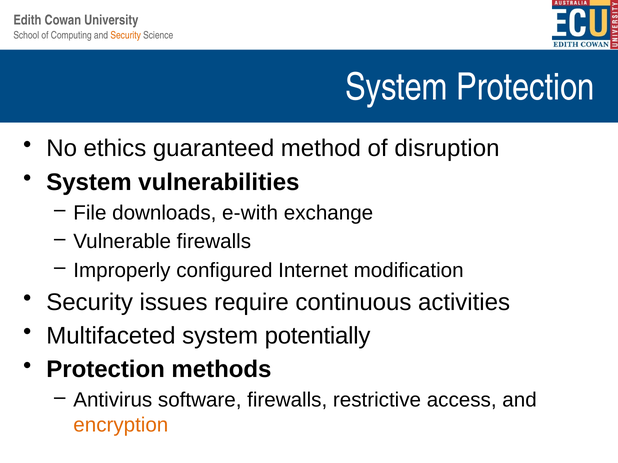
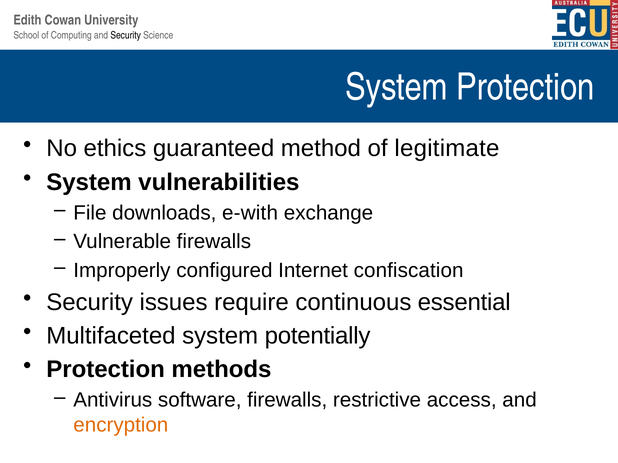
Security colour: orange -> black (126, 35)
disruption: disruption -> legitimate (447, 149)
modification: modification -> confiscation (409, 271)
activities: activities -> essential (464, 303)
